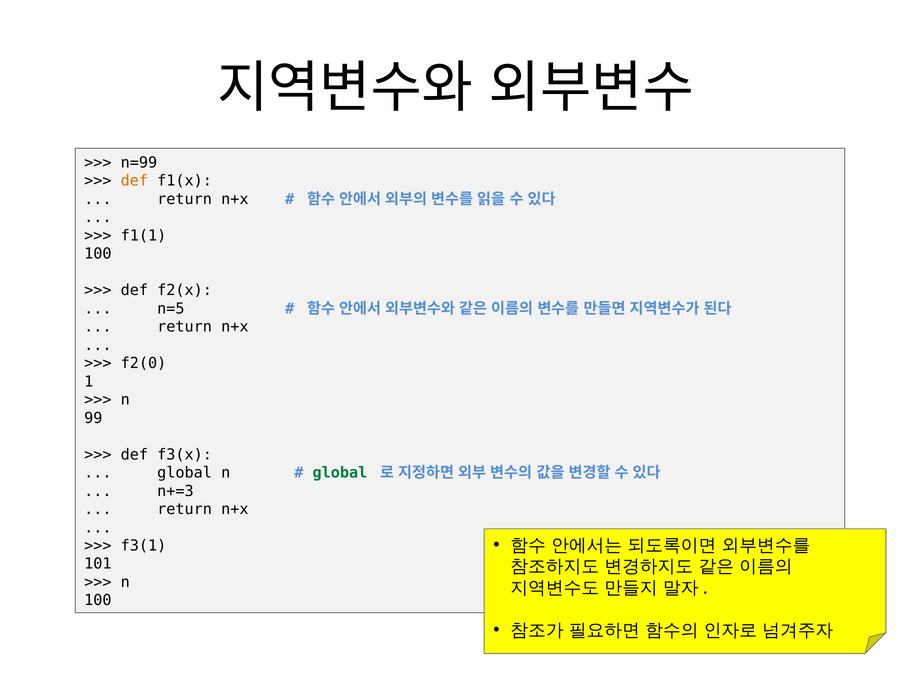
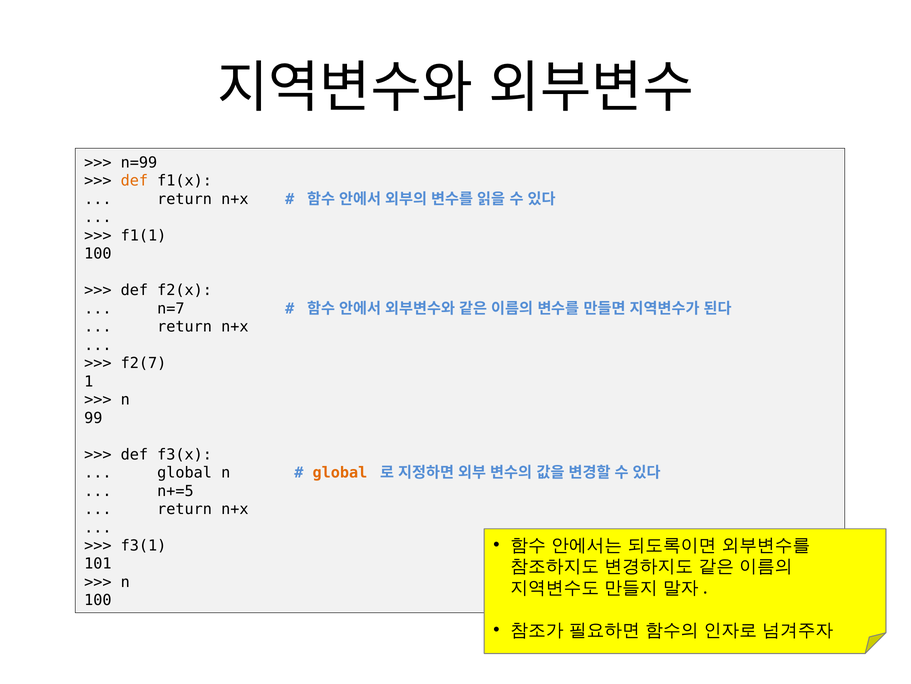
n=5: n=5 -> n=7 (171, 308)
f2(0: f2(0 -> f2(7 (143, 363)
global colour: green -> orange (340, 472)
n+=3: n+=3 -> n+=5 (175, 490)
